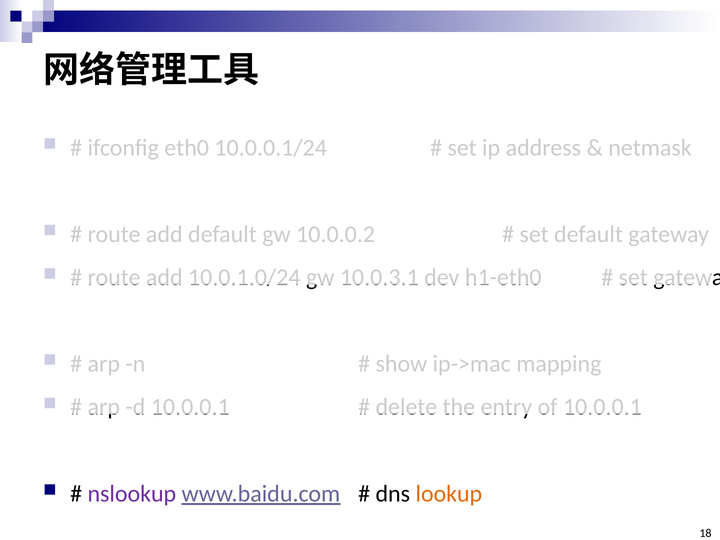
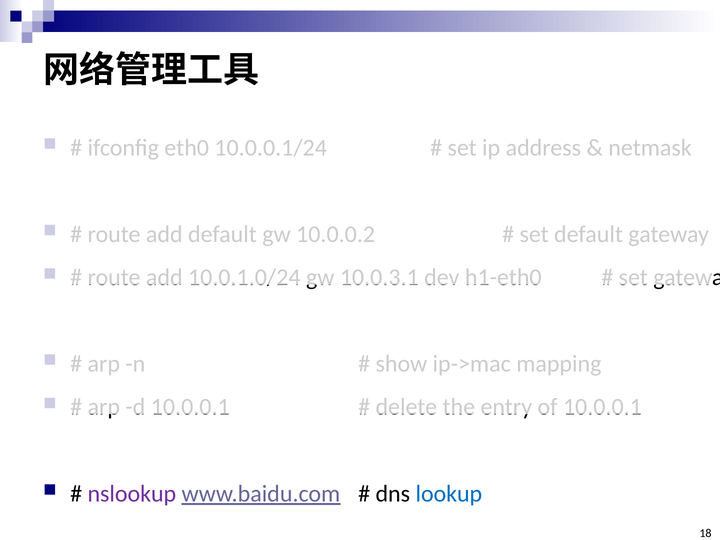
lookup colour: orange -> blue (449, 494)
